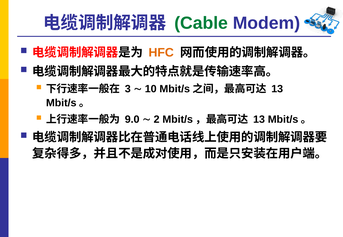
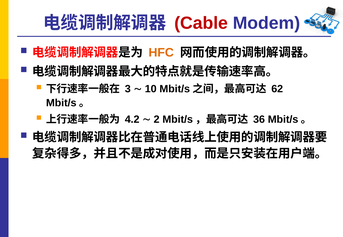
Cable colour: green -> red (201, 23)
13: 13 -> 62 (277, 89)
9.0: 9.0 -> 4.2 (132, 120)
13: 13 -> 36 (259, 120)
